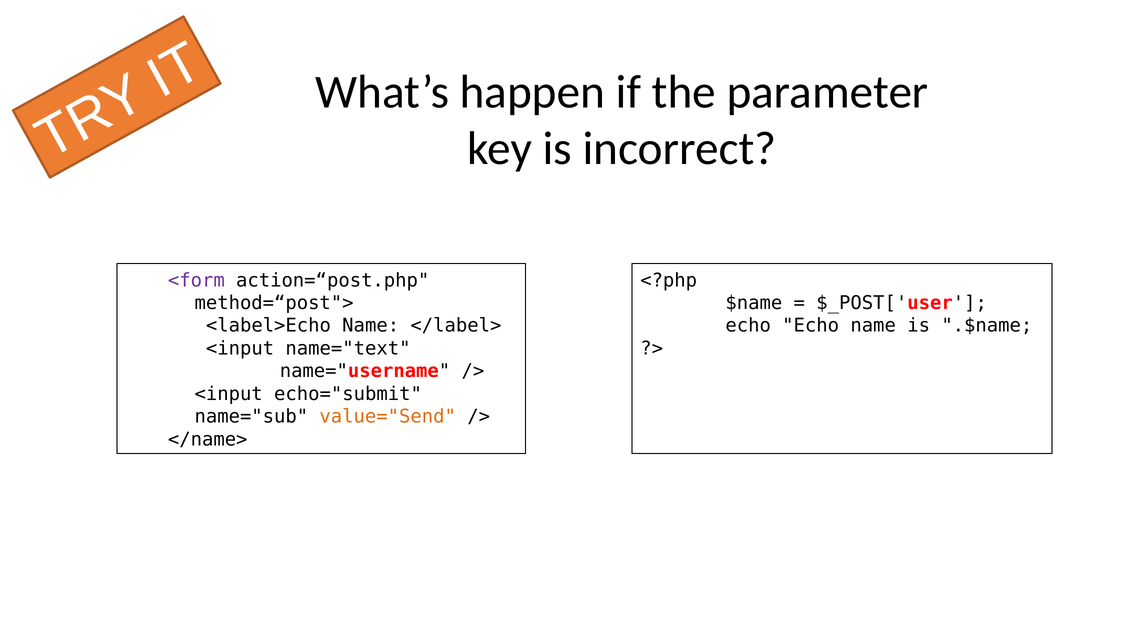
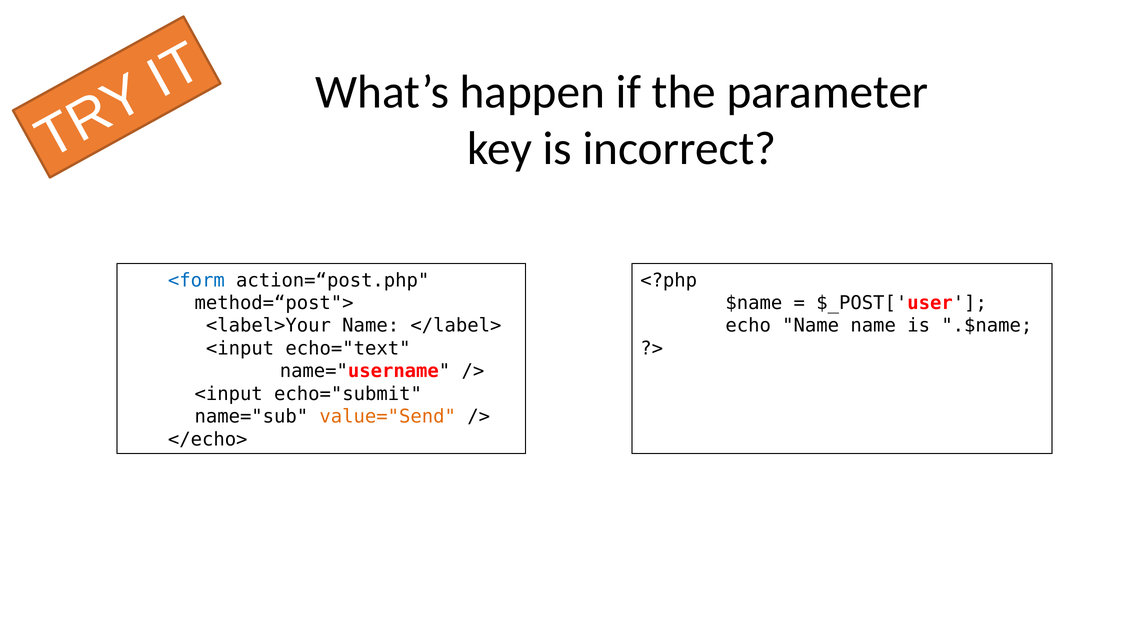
<form colour: purple -> blue (196, 280)
<label>Echo: <label>Echo -> <label>Your (268, 326)
echo Echo: Echo -> Name (811, 326)
name="text: name="text -> echo="text (348, 348)
</name>: </name> -> </echo> (208, 439)
